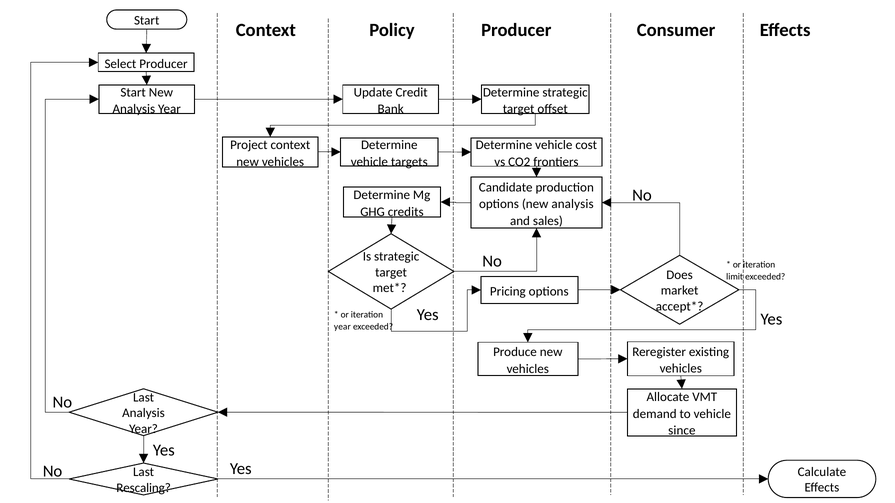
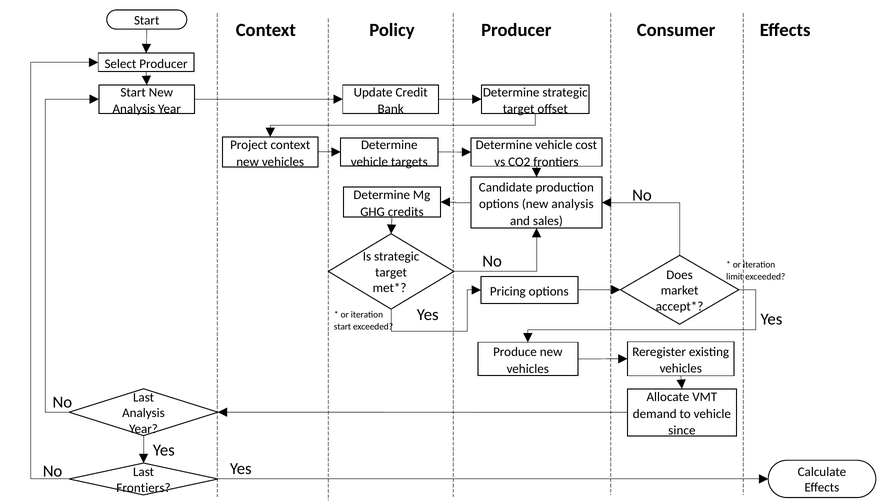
year: year -> start (342, 327)
Rescaling: Rescaling -> Frontiers (143, 488)
